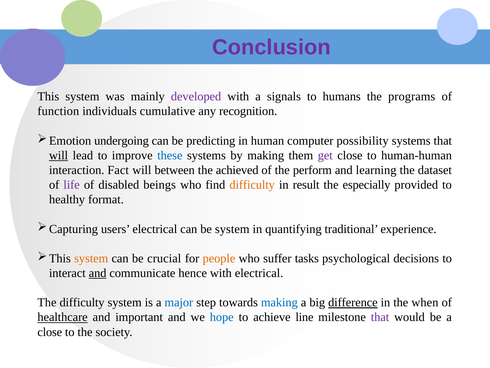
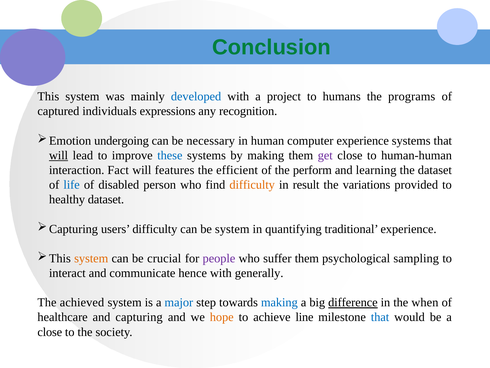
Conclusion colour: purple -> green (271, 47)
developed colour: purple -> blue (196, 96)
signals: signals -> project (284, 96)
function: function -> captured (58, 111)
cumulative: cumulative -> expressions (168, 111)
predicting: predicting -> necessary (211, 140)
computer possibility: possibility -> experience (363, 140)
between: between -> features (175, 170)
achieved: achieved -> efficient (237, 170)
life colour: purple -> blue (72, 185)
beings: beings -> person (160, 185)
especially: especially -> variations (367, 185)
healthy format: format -> dataset (106, 199)
users electrical: electrical -> difficulty (155, 229)
people colour: orange -> purple (219, 258)
suffer tasks: tasks -> them (307, 258)
decisions: decisions -> sampling (416, 258)
and underline: present -> none (98, 273)
with electrical: electrical -> generally (259, 273)
The difficulty: difficulty -> achieved (82, 302)
healthcare underline: present -> none (63, 317)
important: important -> capturing (139, 317)
hope colour: blue -> orange (222, 317)
that colour: purple -> blue (380, 317)
